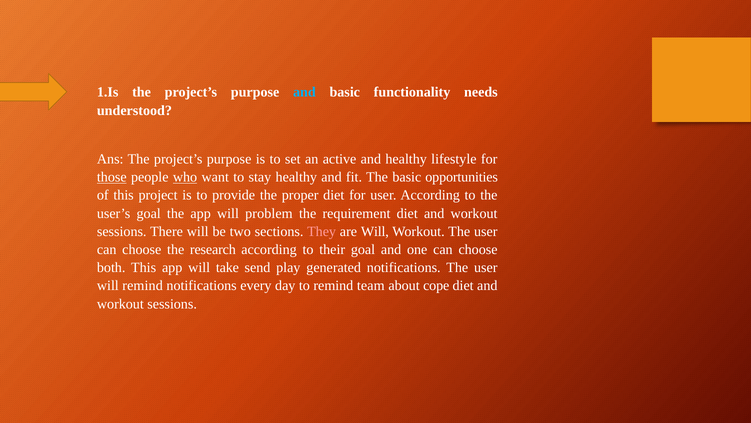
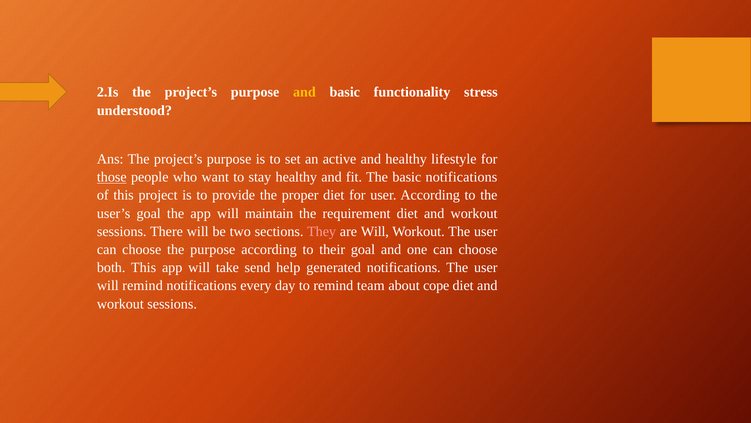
1.Is: 1.Is -> 2.Is (108, 92)
and colour: light blue -> yellow (304, 92)
needs: needs -> stress (481, 92)
who underline: present -> none (185, 177)
basic opportunities: opportunities -> notifications (461, 177)
problem: problem -> maintain (269, 213)
the research: research -> purpose (213, 249)
play: play -> help (288, 267)
